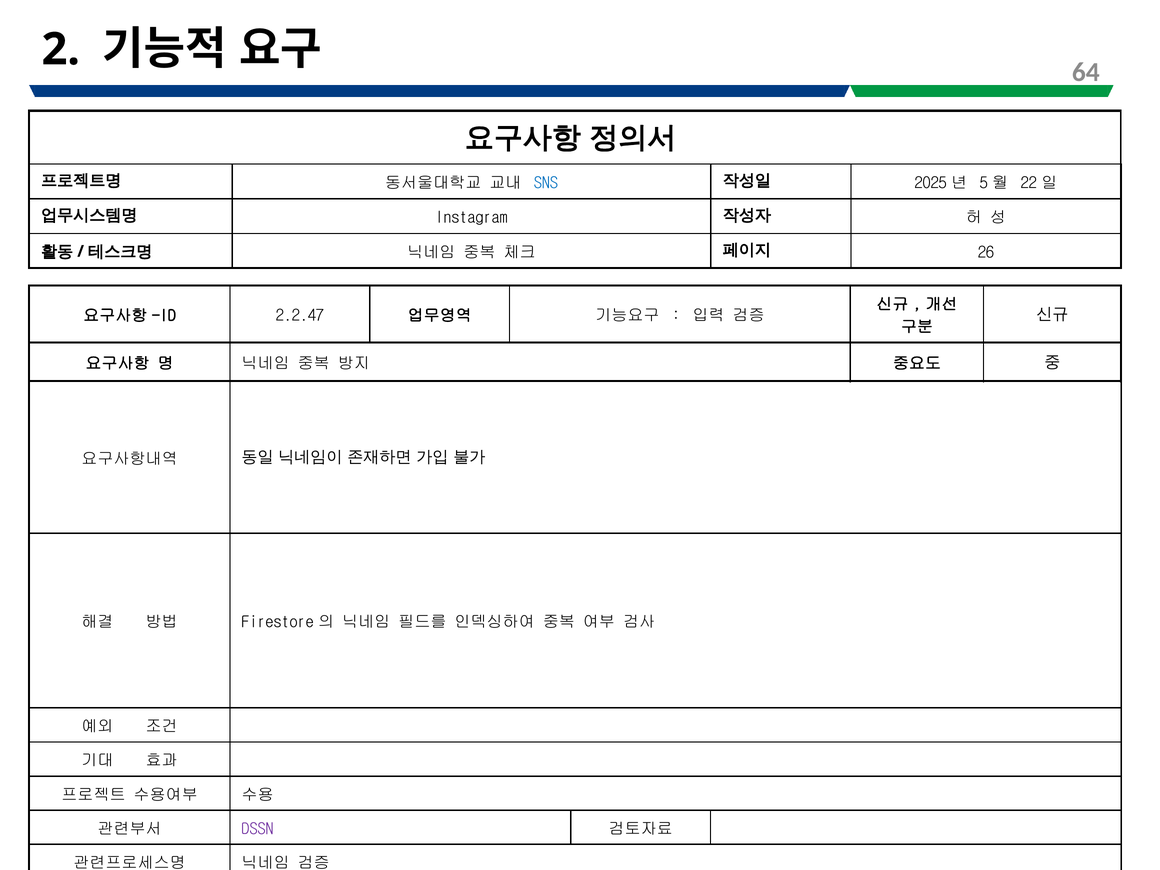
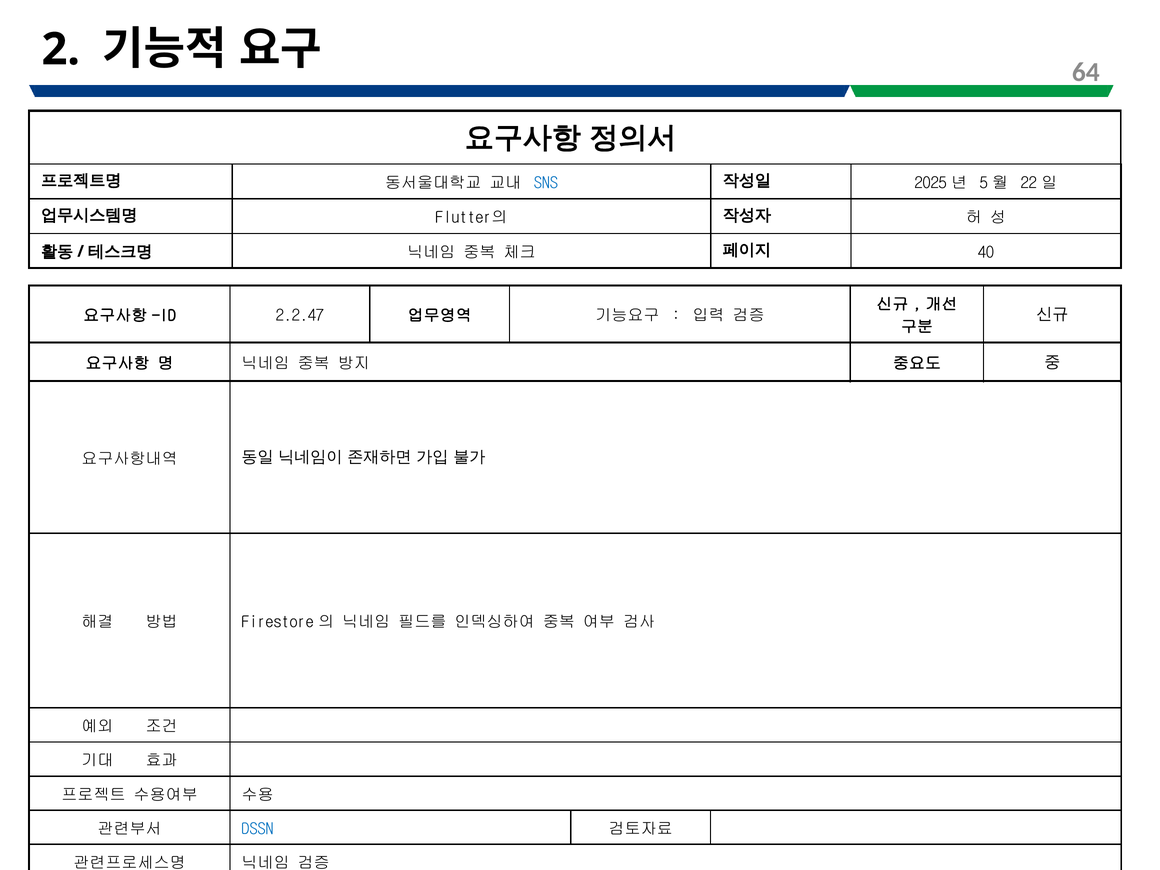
Instagram: Instagram -> Flutter의 (471, 218)
26: 26 -> 40 (986, 252)
DSSN colour: purple -> blue (258, 829)
